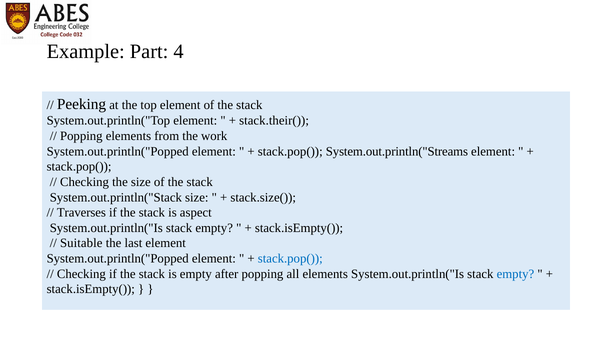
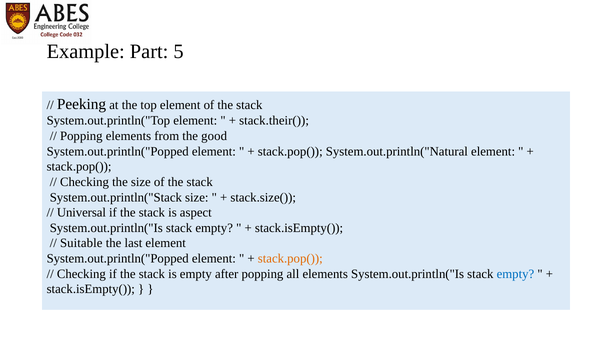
4: 4 -> 5 (179, 51)
work: work -> good (214, 136)
System.out.println("Streams: System.out.println("Streams -> System.out.println("Natural (397, 152)
Traverses: Traverses -> Universal (81, 213)
stack.pop( colour: blue -> orange (290, 259)
